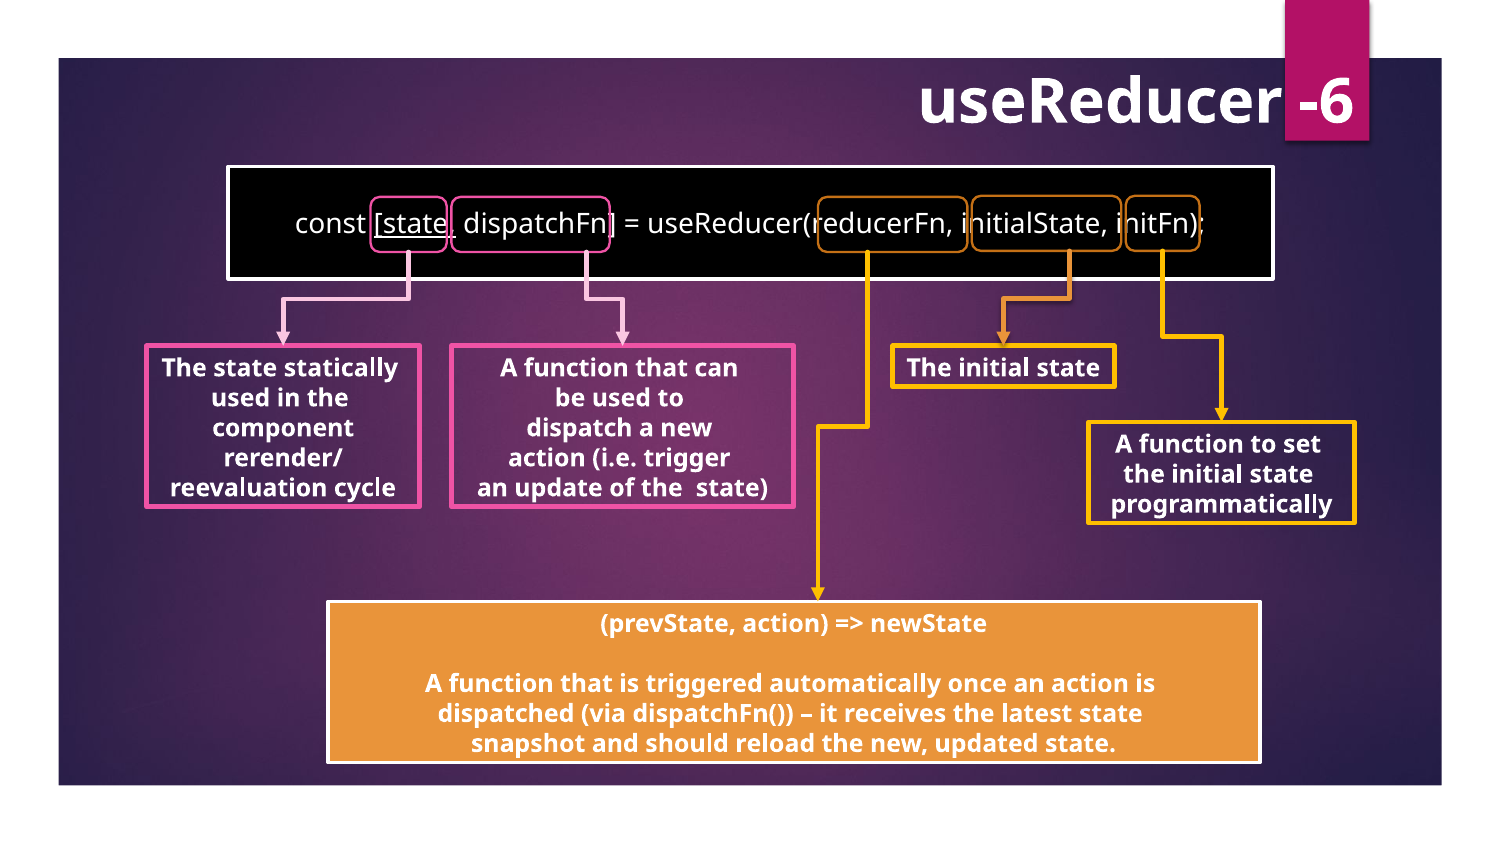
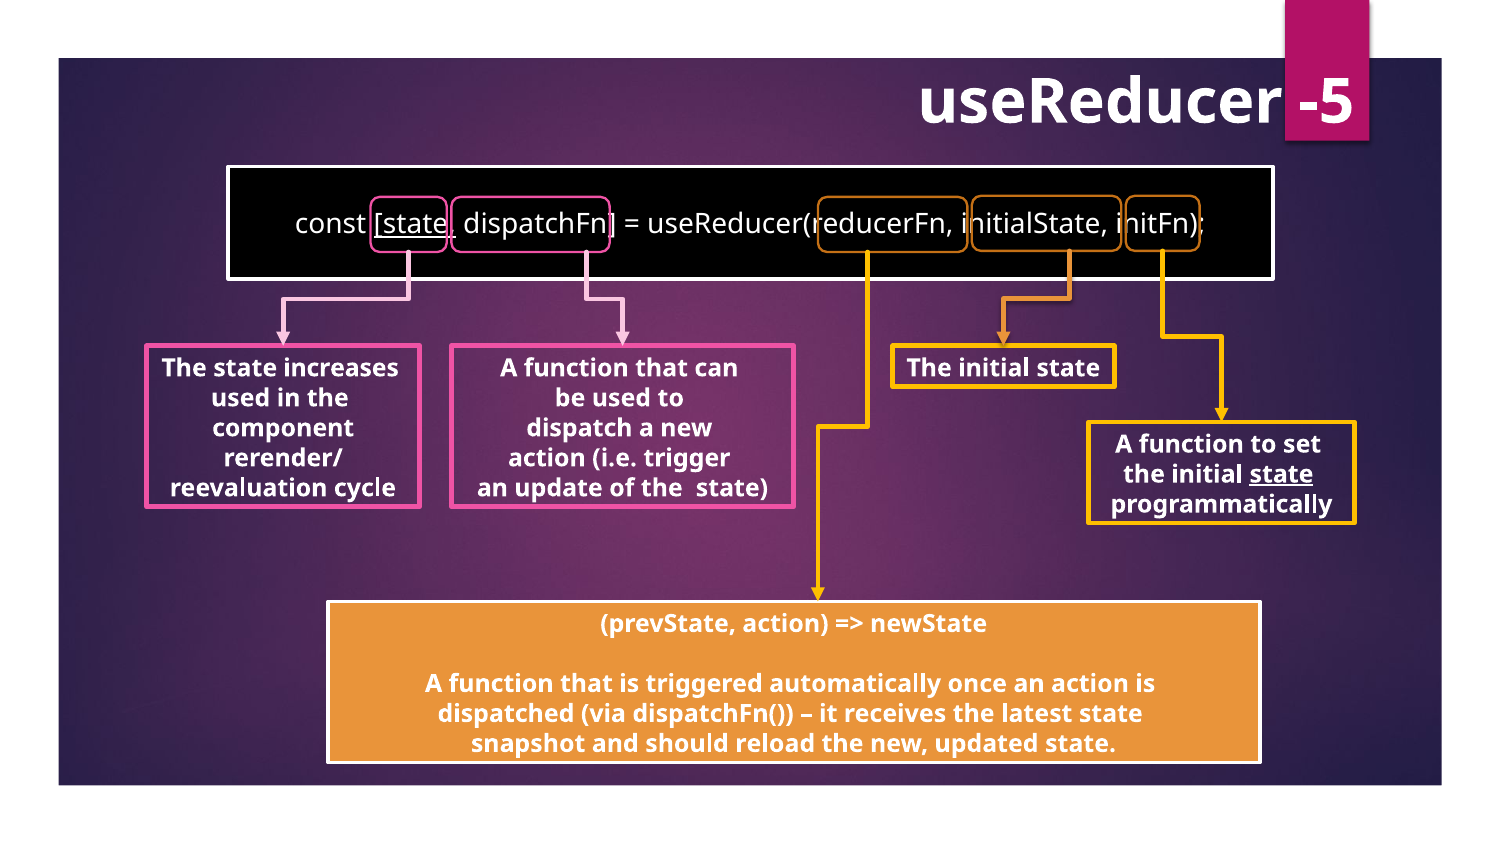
-6: -6 -> -5 (1327, 102)
statically: statically -> increases (341, 368)
state underline: none -> present (1281, 474)
